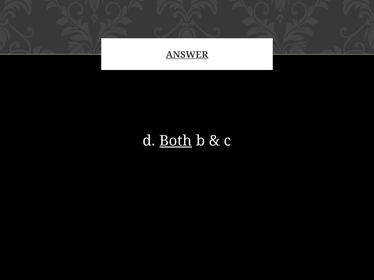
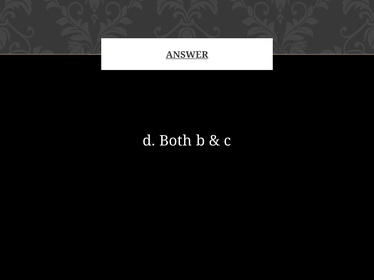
Both underline: present -> none (176, 141)
